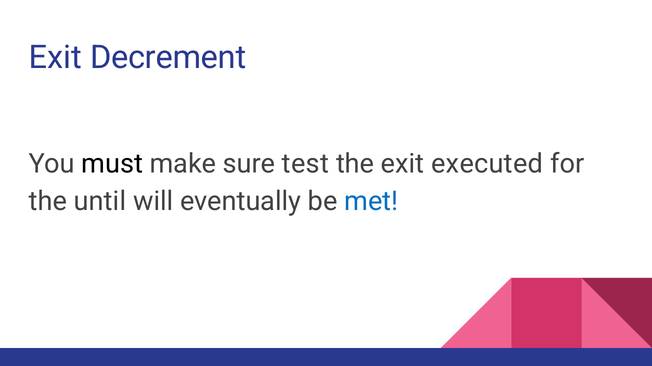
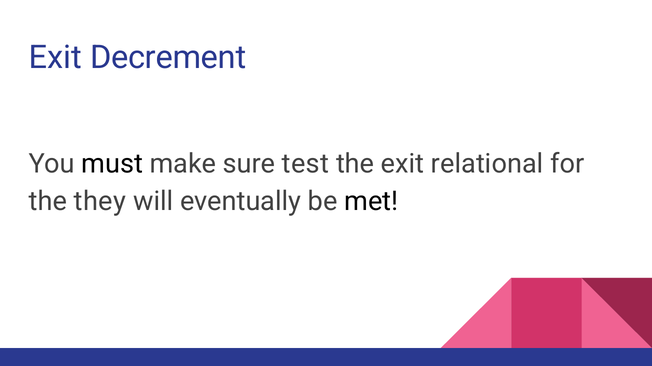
executed: executed -> relational (487, 164)
until: until -> they (100, 202)
met colour: blue -> black (371, 202)
